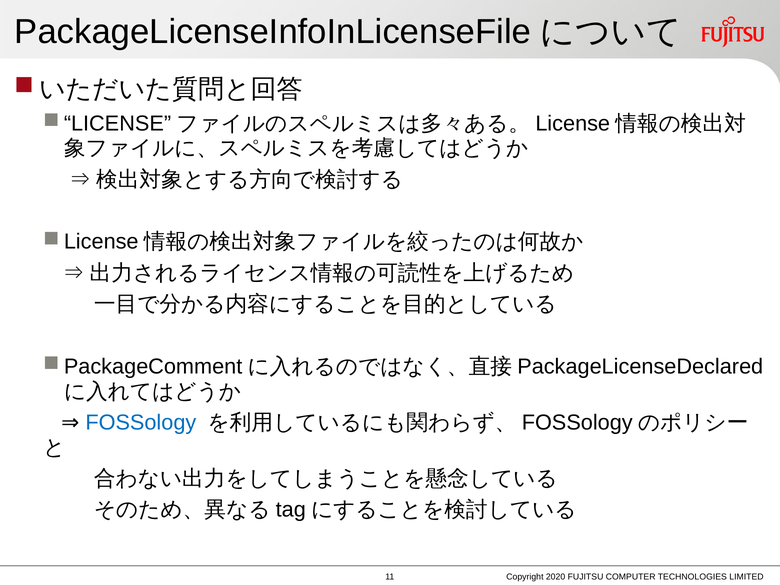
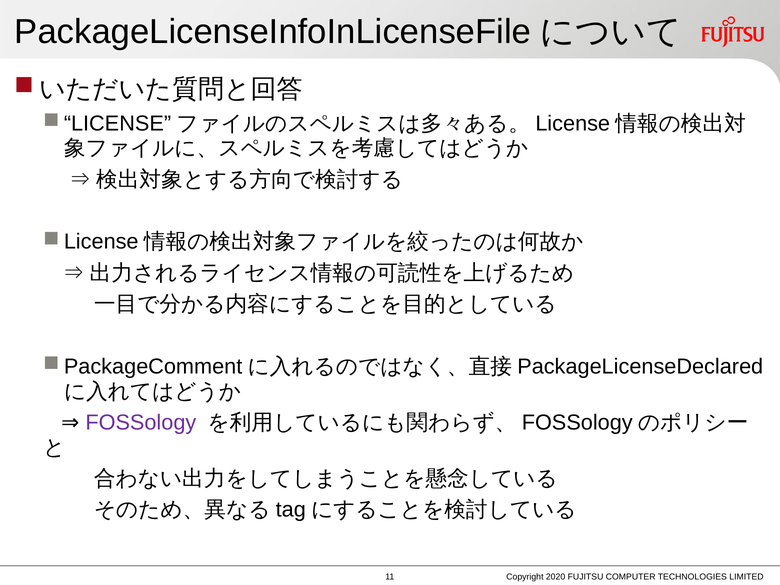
FOSSology colour: blue -> purple (141, 423)
